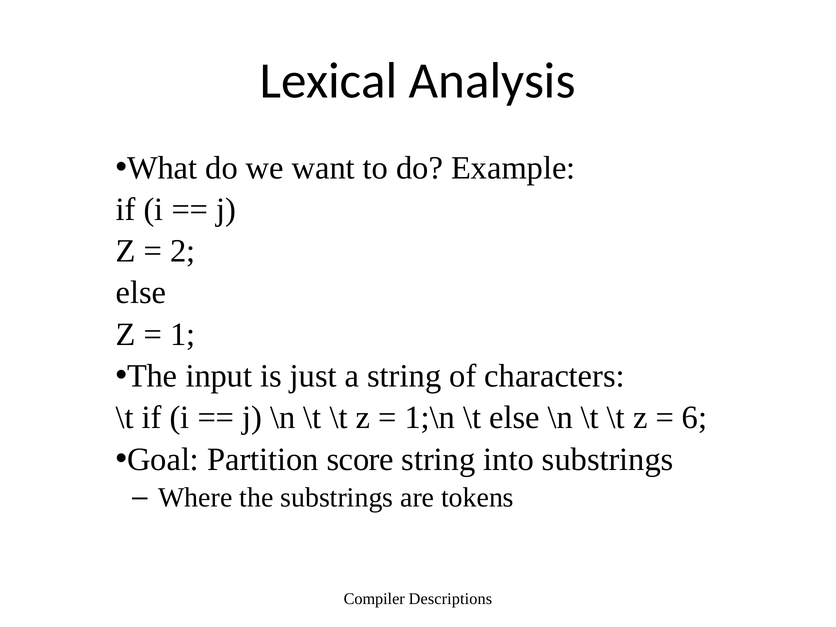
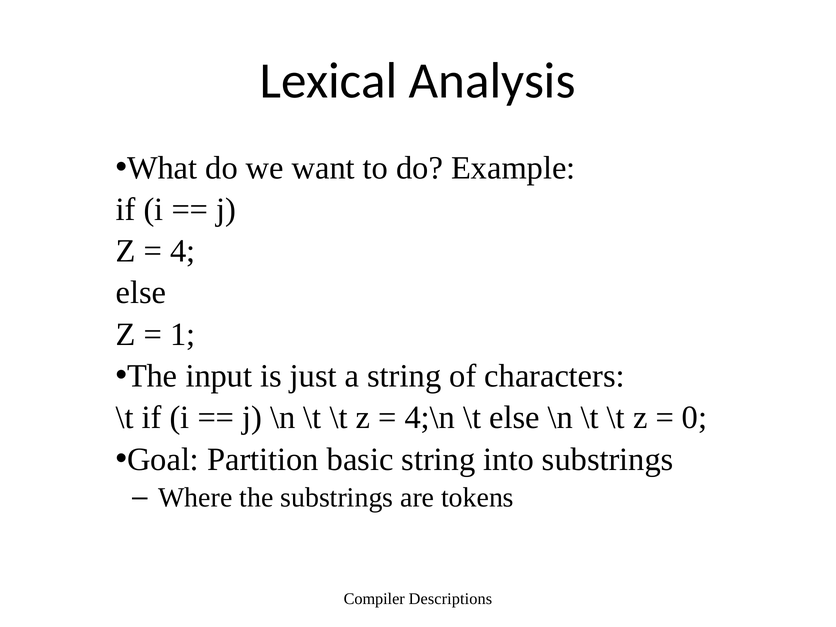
2: 2 -> 4 (183, 251)
1;\n: 1;\n -> 4;\n (430, 418)
6: 6 -> 0 (695, 418)
score: score -> basic (360, 459)
